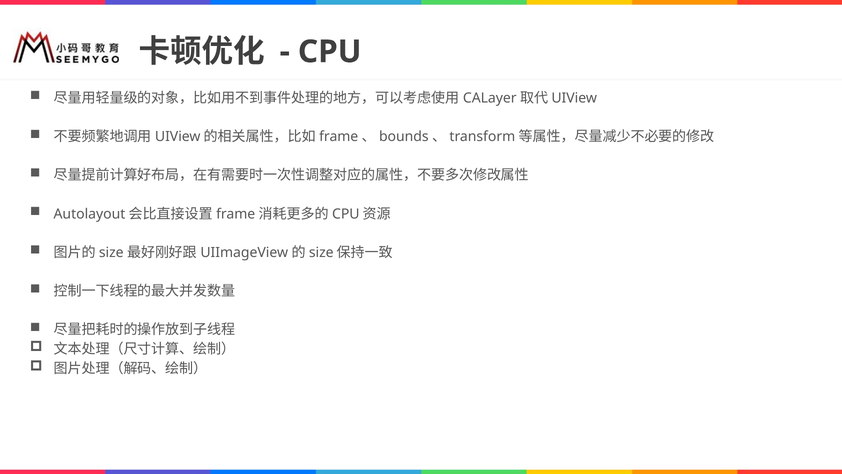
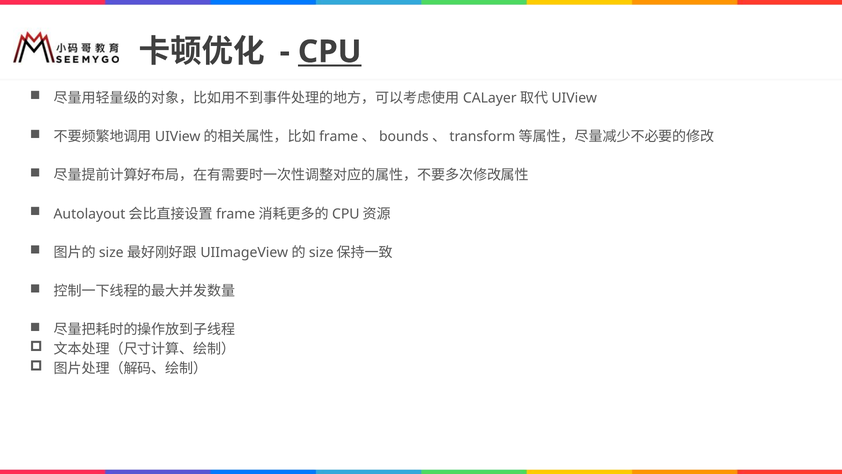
CPU underline: none -> present (330, 52)
